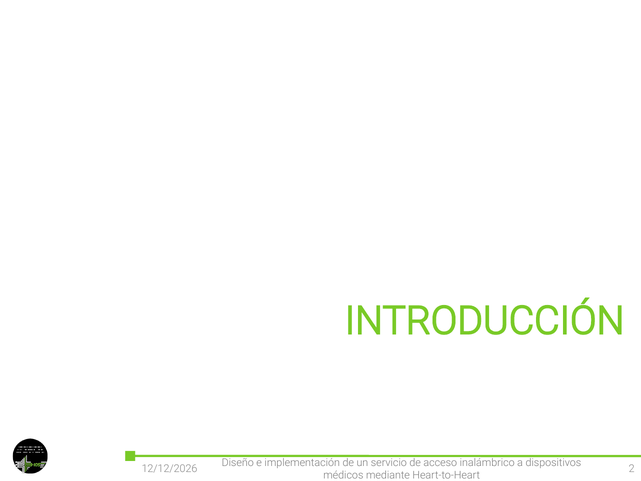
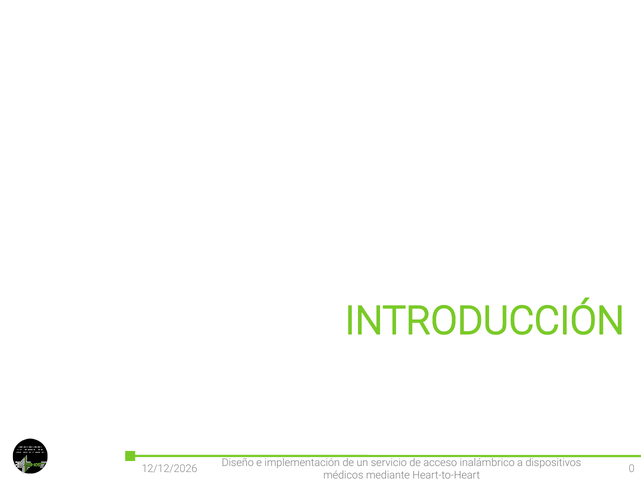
2: 2 -> 0 (632, 469)
